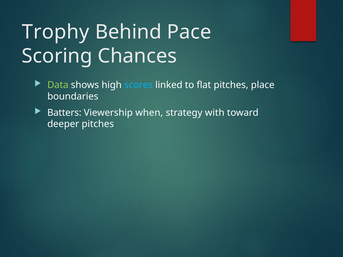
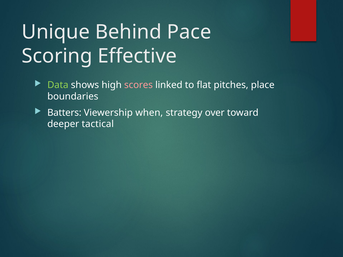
Trophy: Trophy -> Unique (56, 32)
Chances: Chances -> Effective (137, 56)
scores colour: light blue -> pink (138, 85)
with: with -> over (215, 113)
deeper pitches: pitches -> tactical (98, 124)
